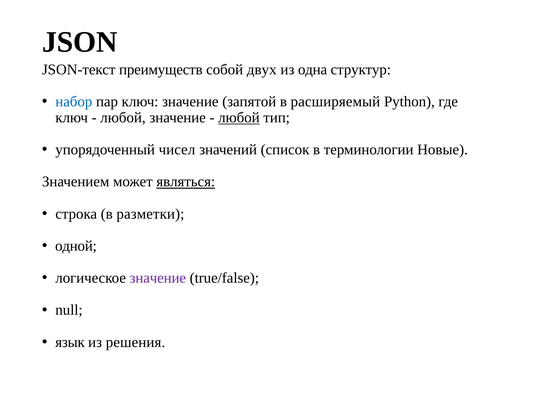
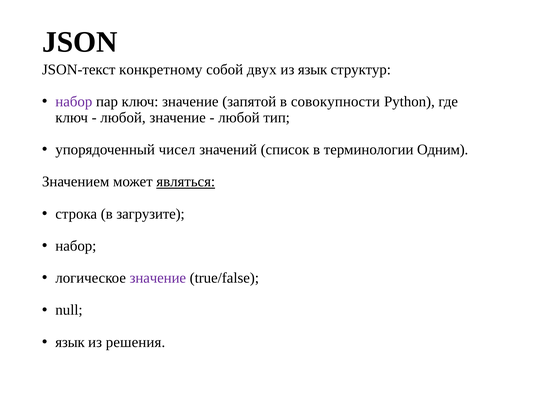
преимуществ: преимуществ -> конкретному (161, 69)
из одна: одна -> язык (313, 69)
набор colour: blue -> purple (74, 101)
расширяемый: расширяемый -> совокупности (335, 101)
любой underline: present -> none (239, 117)
Новые: Новые -> Одним (443, 149)
разметки: разметки -> загрузите (151, 214)
одной: одной -> набор (76, 246)
